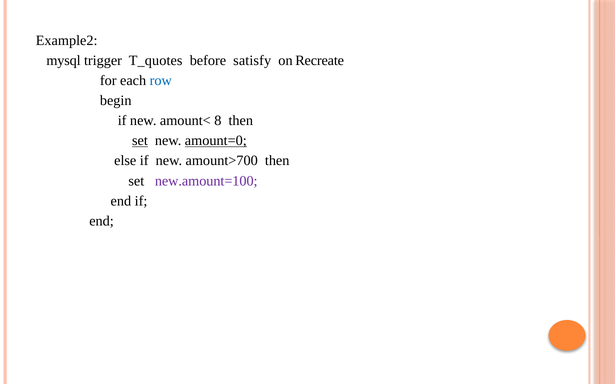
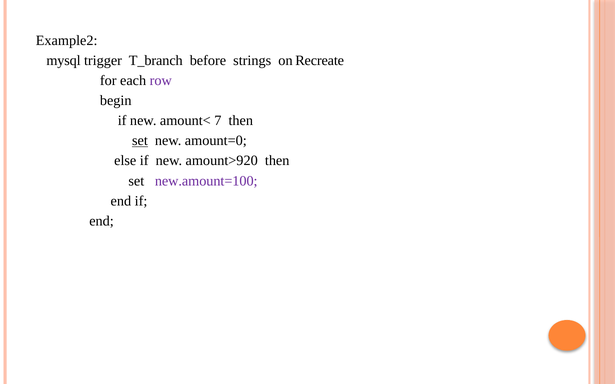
T_quotes: T_quotes -> T_branch (156, 61)
satisfy: satisfy -> strings (252, 61)
row colour: blue -> purple (161, 81)
8: 8 -> 7 (218, 121)
amount=0 underline: present -> none (216, 141)
amount>700: amount>700 -> amount>920 (222, 161)
